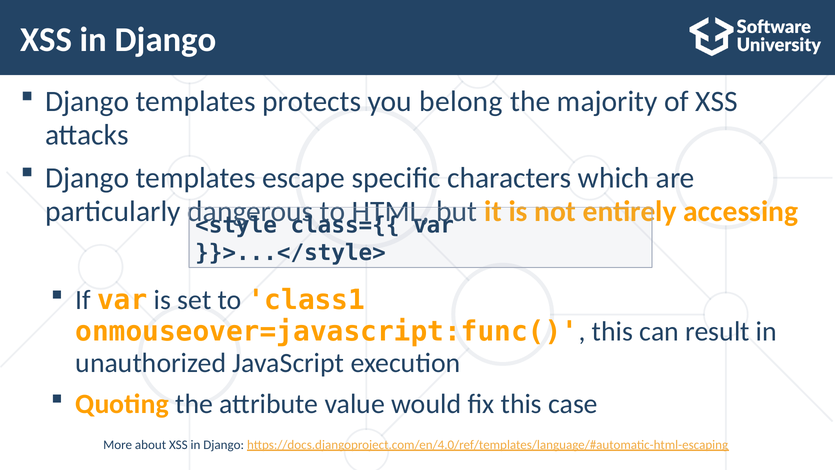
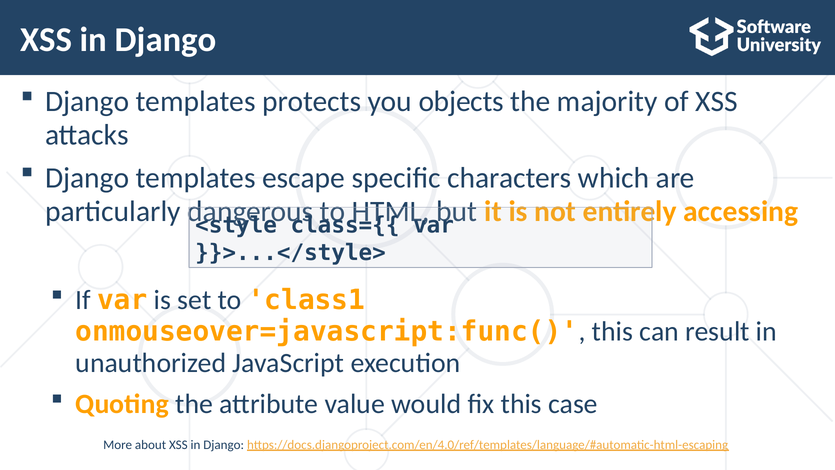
belong: belong -> objects (461, 102)
